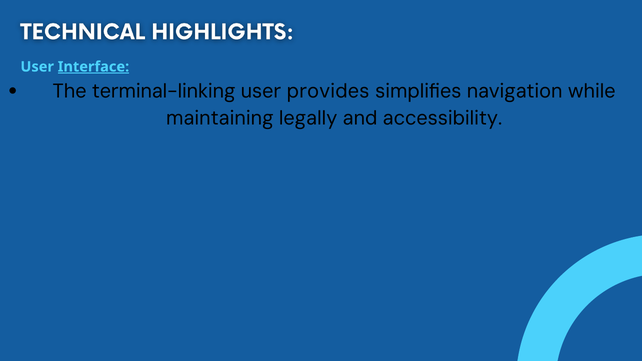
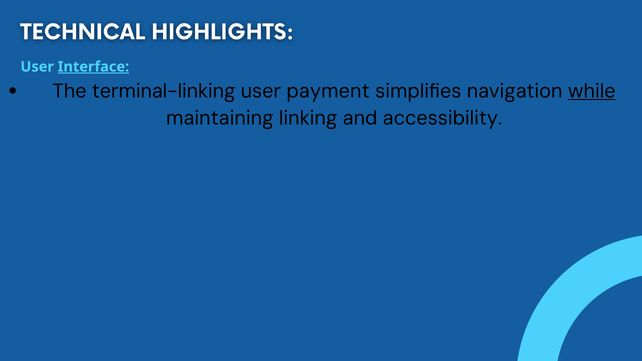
provides: provides -> payment (328, 91)
while underline: none -> present (592, 91)
legally: legally -> linking (308, 118)
